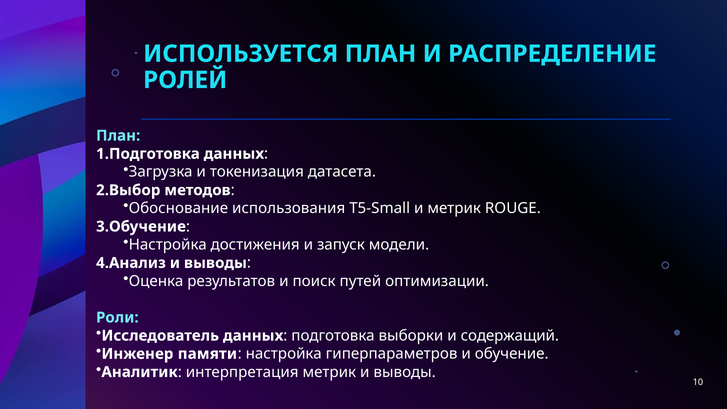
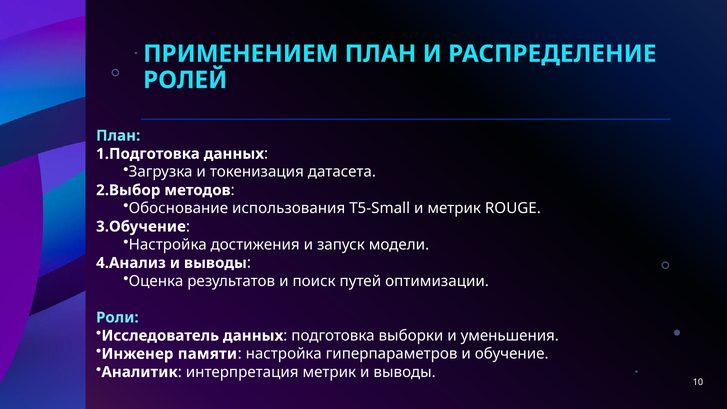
ИСПОЛЬЗУЕТСЯ: ИСПОЛЬЗУЕТСЯ -> ПРИМЕНЕНИЕМ (241, 54)
содержащий: содержащий -> уменьшения (510, 336)
